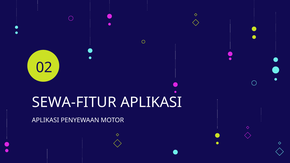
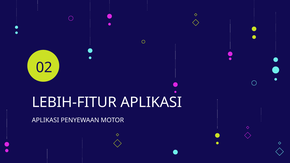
SEWA-FITUR: SEWA-FITUR -> LEBIH-FITUR (74, 102)
